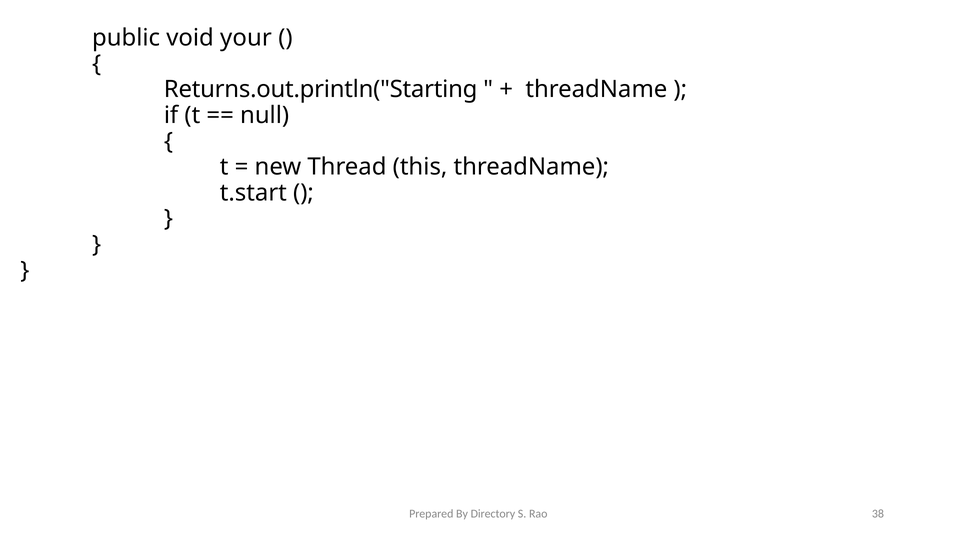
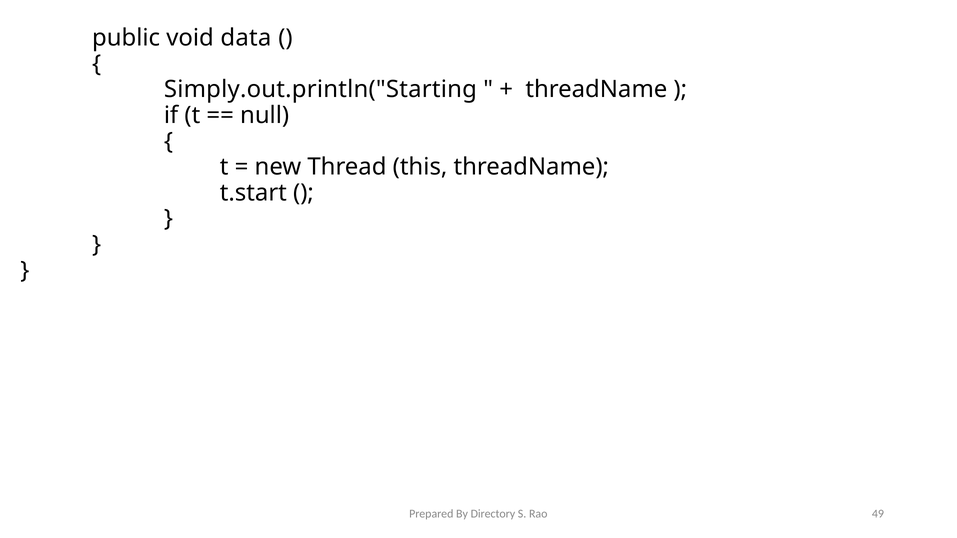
your: your -> data (246, 38)
Returns.out.println("Starting: Returns.out.println("Starting -> Simply.out.println("Starting (320, 90)
38: 38 -> 49 (878, 514)
